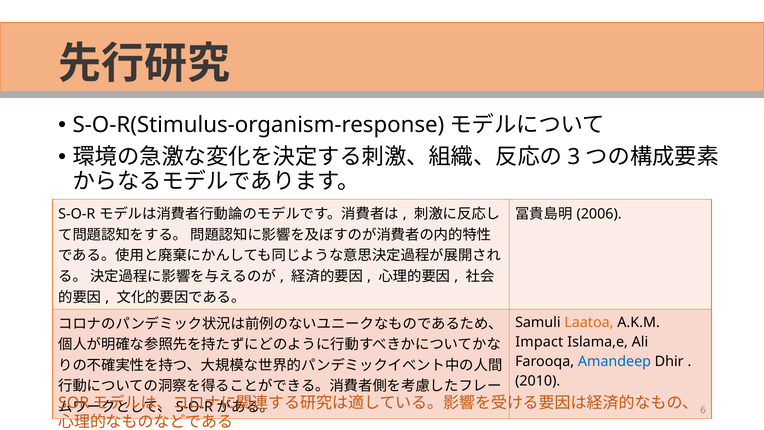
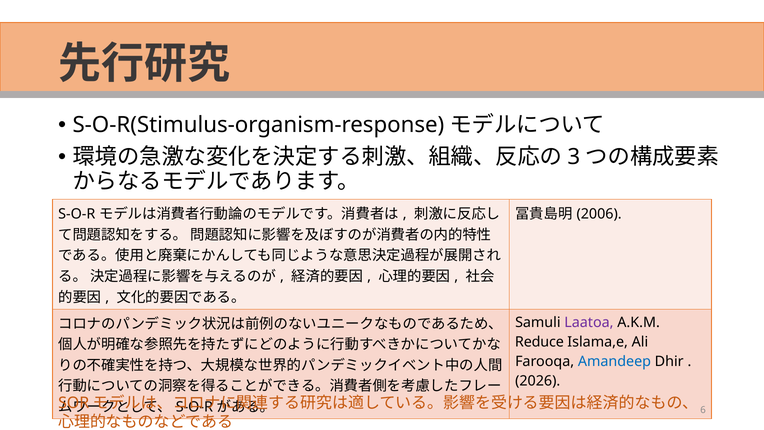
Laatoa colour: orange -> purple (589, 322)
Impact: Impact -> Reduce (539, 342)
2010: 2010 -> 2026 (538, 381)
